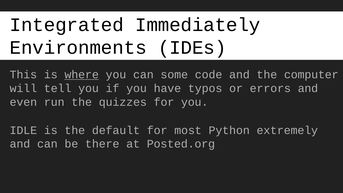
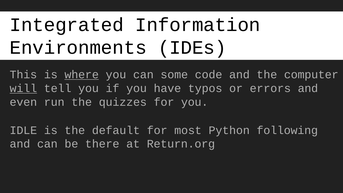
Immediately: Immediately -> Information (198, 25)
will underline: none -> present (23, 88)
extremely: extremely -> following (287, 130)
Posted.org: Posted.org -> Return.org (181, 144)
